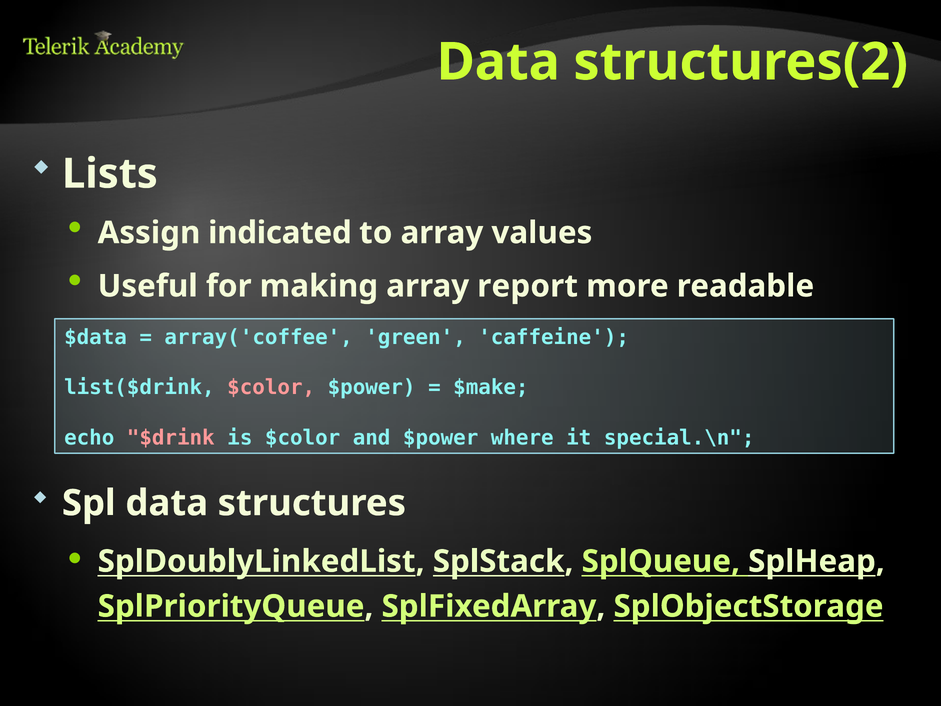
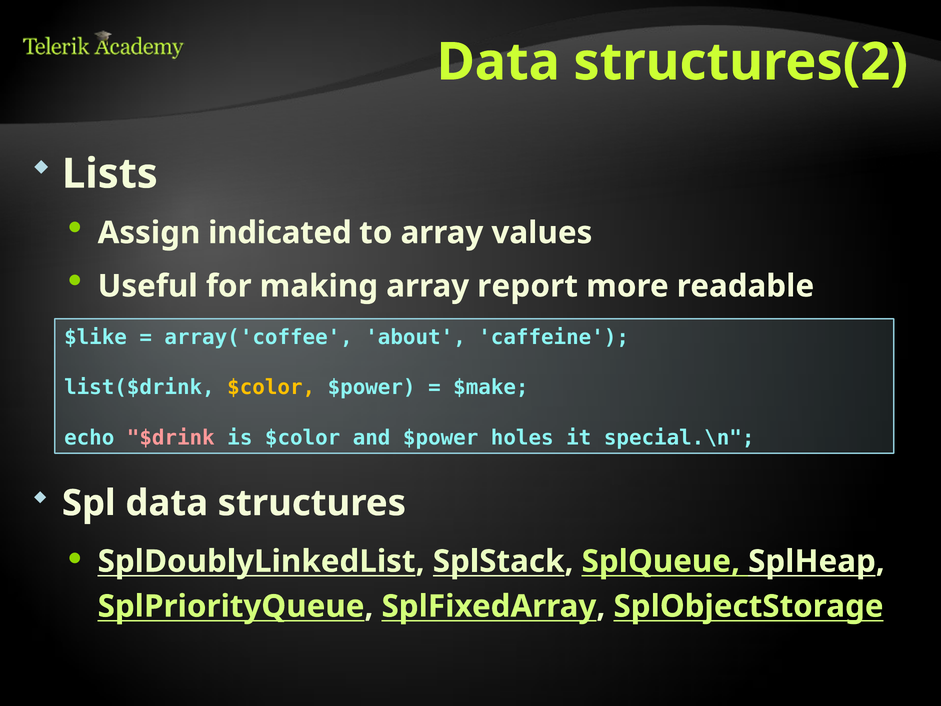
$data: $data -> $like (96, 337)
green: green -> about (416, 337)
$color colour: pink -> yellow (271, 387)
where: where -> holes (522, 438)
